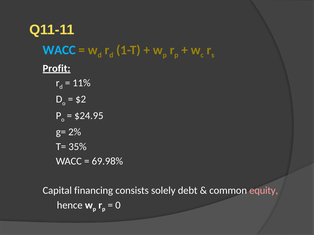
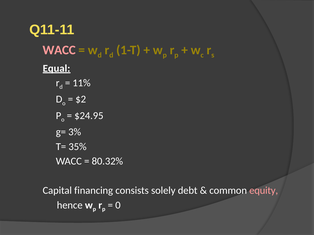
WACC colour: light blue -> pink (59, 50)
Profit: Profit -> Equal (56, 68)
2%: 2% -> 3% (75, 132)
69.98%: 69.98% -> 80.32% (107, 162)
